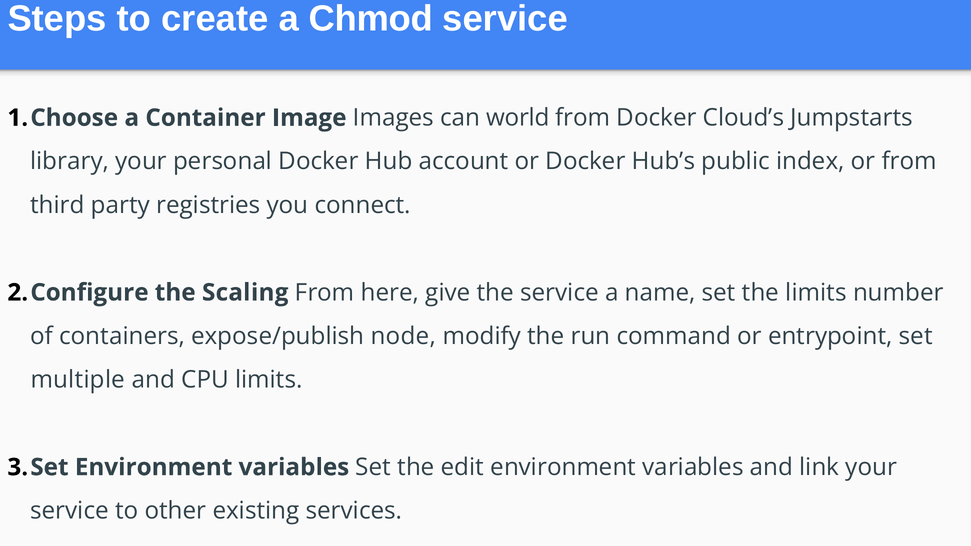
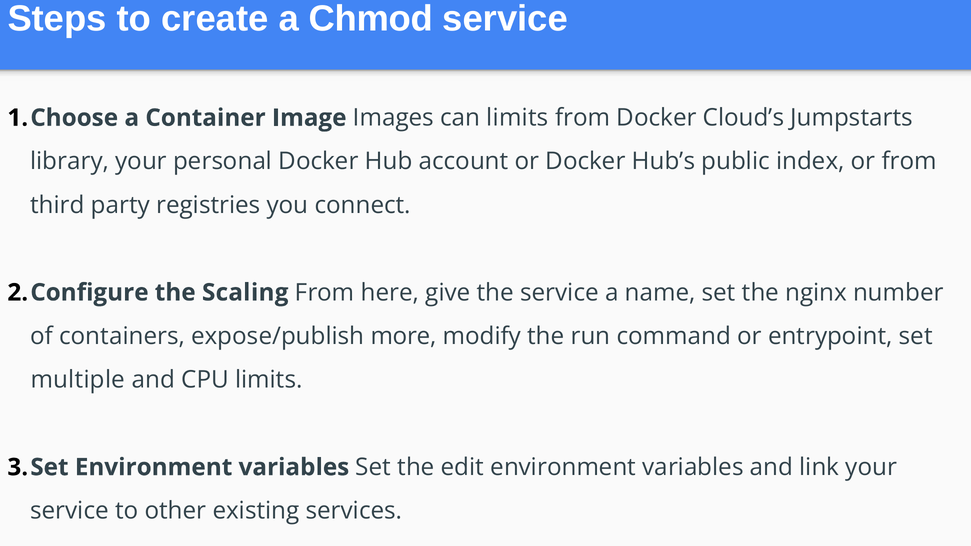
can world: world -> limits (518, 118)
the limits: limits -> nginx (816, 293)
node: node -> more (404, 336)
